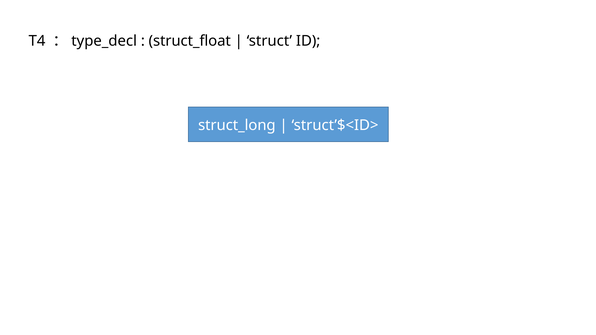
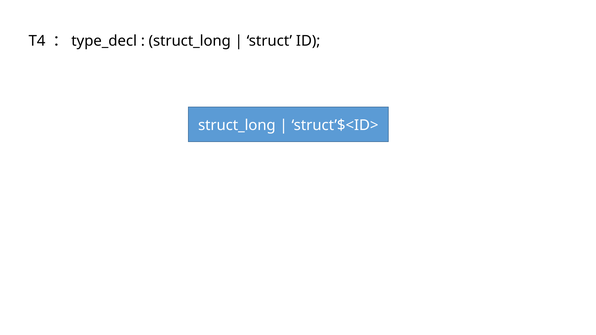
struct_float: struct_float -> struct_long (190, 41)
